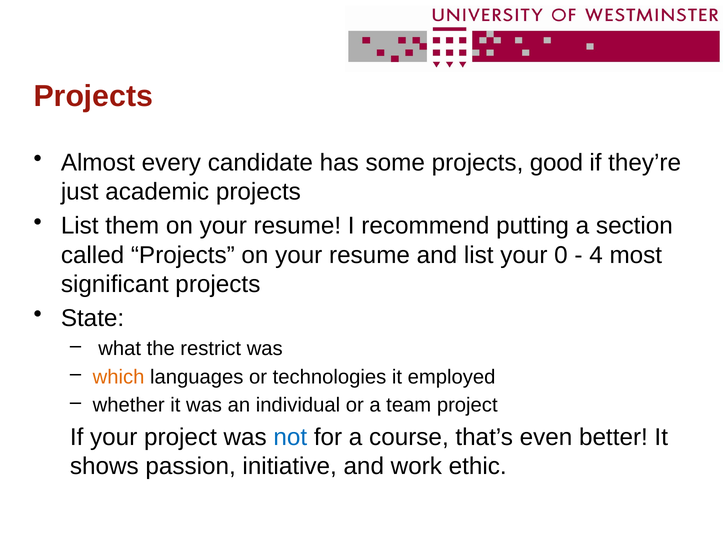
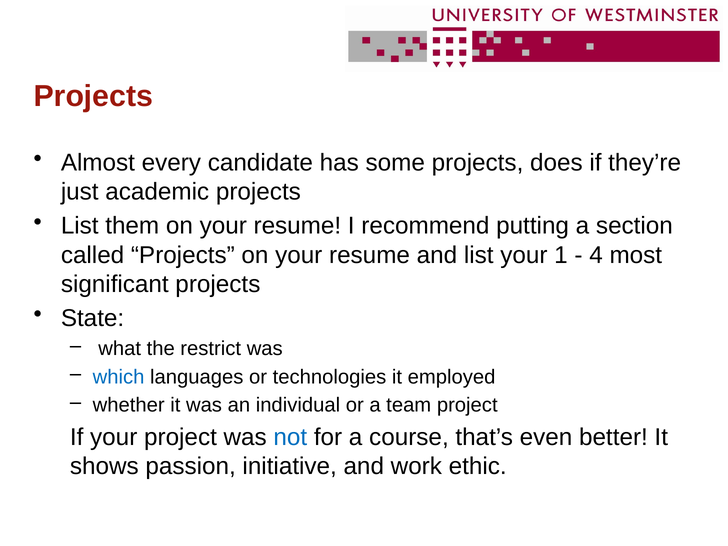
good: good -> does (556, 163)
0: 0 -> 1 (561, 255)
which colour: orange -> blue (119, 377)
